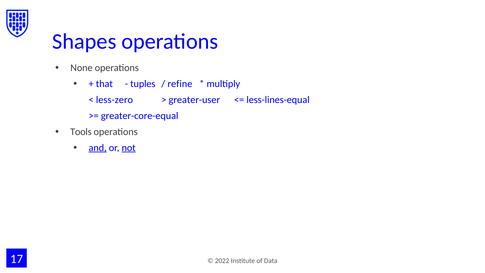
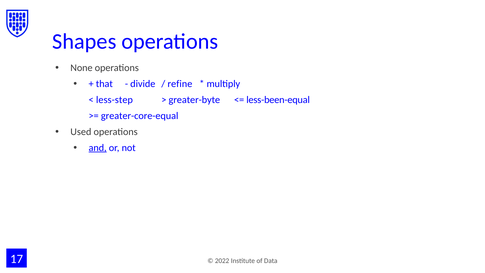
tuples: tuples -> divide (143, 84)
less-zero: less-zero -> less-step (114, 100)
greater-user: greater-user -> greater-byte (194, 100)
less-lines-equal: less-lines-equal -> less-been-equal (278, 100)
Tools: Tools -> Used (81, 132)
not underline: present -> none (129, 148)
